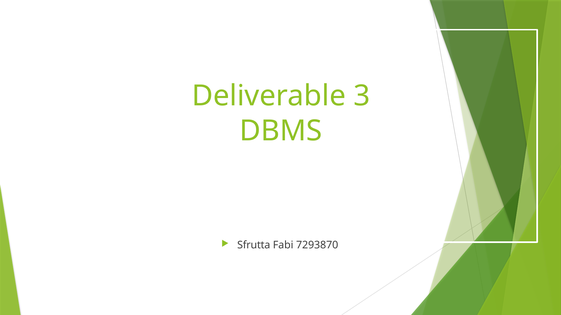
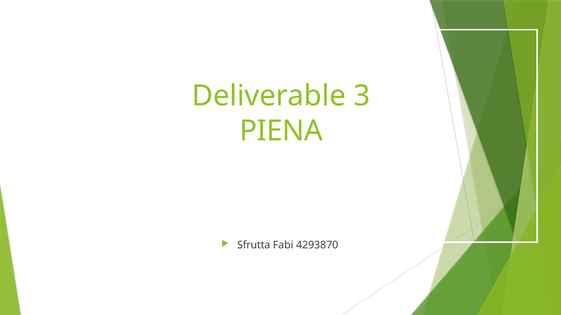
DBMS: DBMS -> PIENA (281, 131)
7293870: 7293870 -> 4293870 (317, 246)
